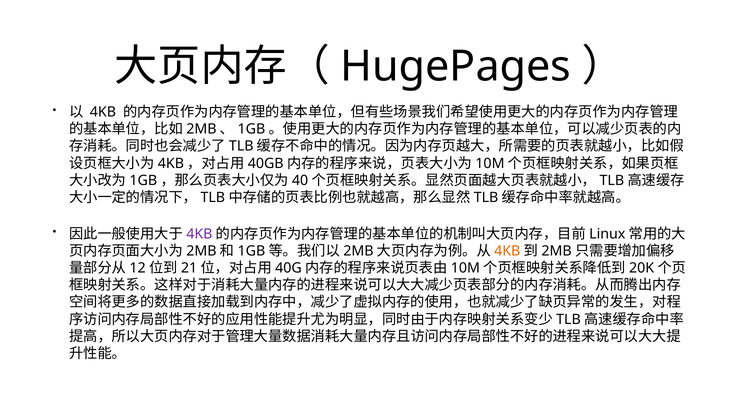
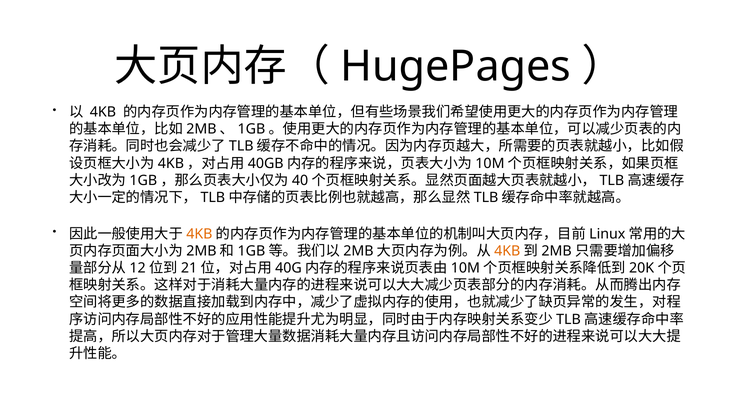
4KB colour: purple -> orange (199, 234)
